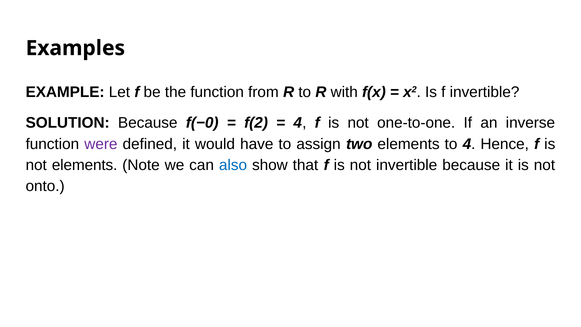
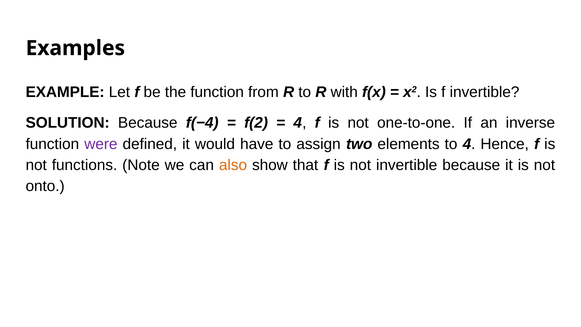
f(−0: f(−0 -> f(−4 (202, 123)
not elements: elements -> functions (85, 165)
also colour: blue -> orange (233, 165)
